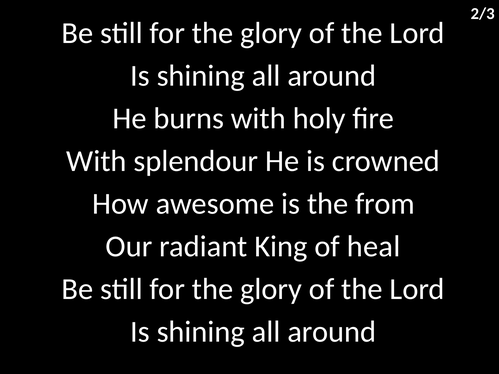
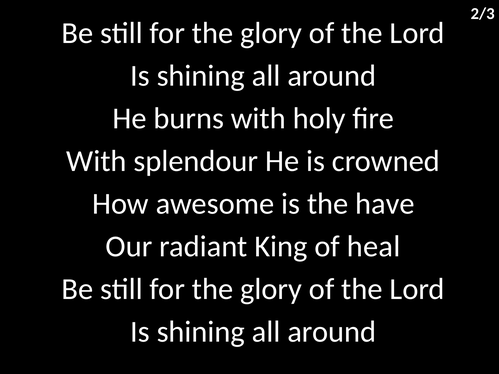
from: from -> have (385, 204)
